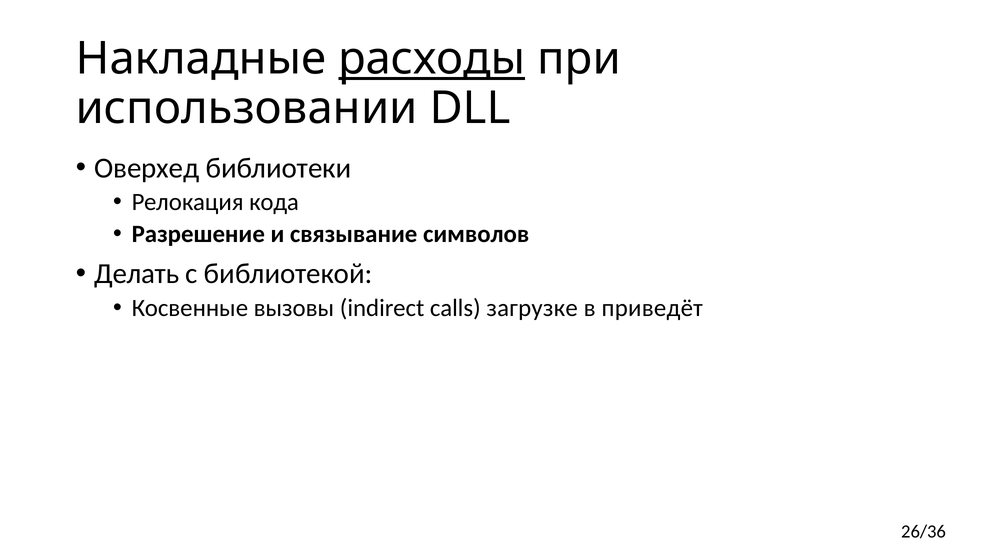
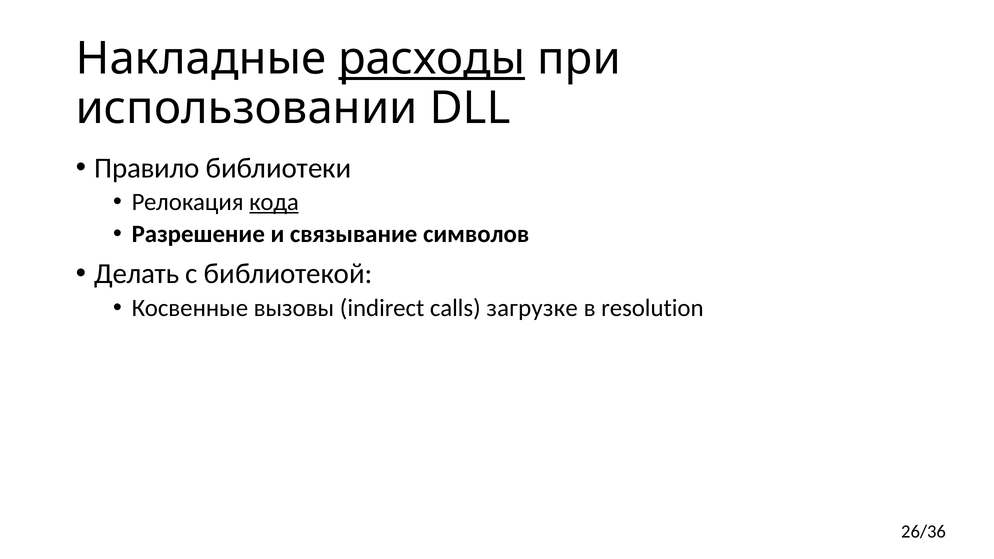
Оверхед: Оверхед -> Правило (147, 168)
кода underline: none -> present (274, 202)
приведёт: приведёт -> resolution (652, 308)
